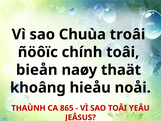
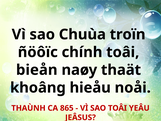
troâi: troâi -> troïn (128, 34)
